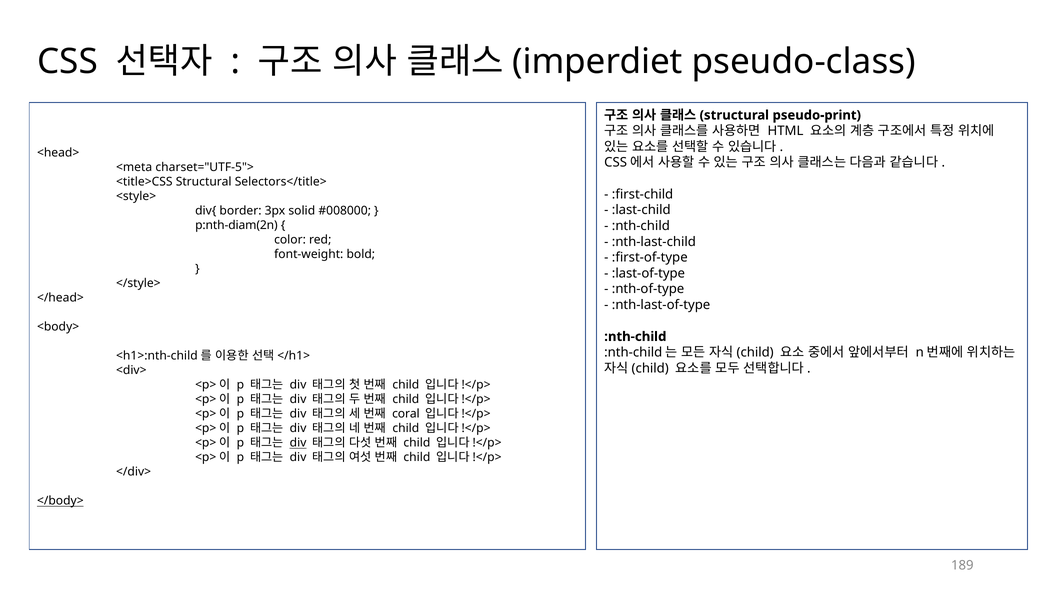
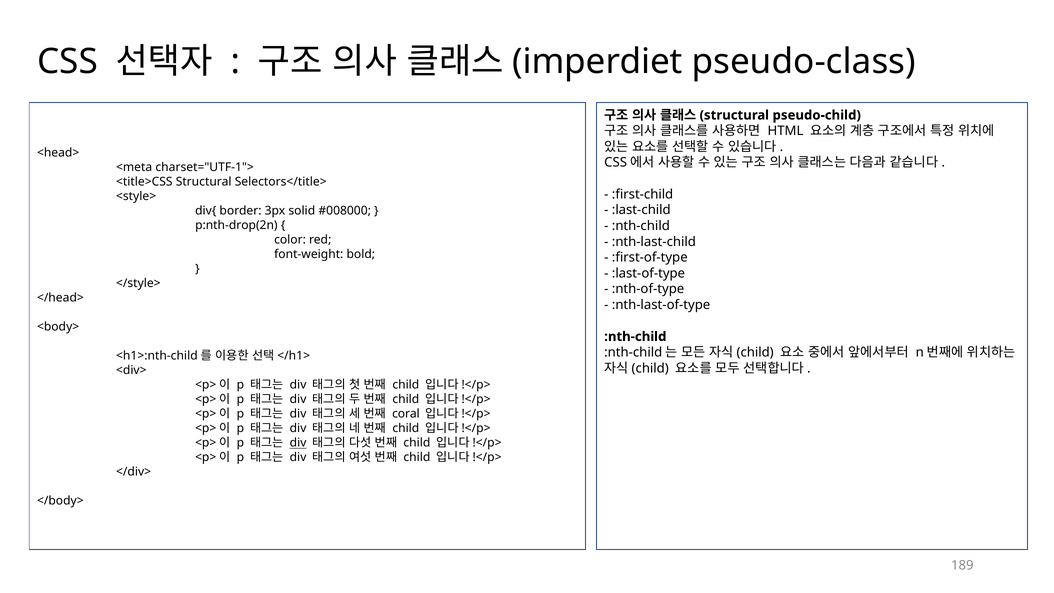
pseudo-print: pseudo-print -> pseudo-child (817, 115)
charset="UTF-5">: charset="UTF-5"> -> charset="UTF-1"> (205, 167)
p:nth-diam(2n: p:nth-diam(2n -> p:nth-drop(2n (236, 225)
</body> underline: present -> none (60, 501)
